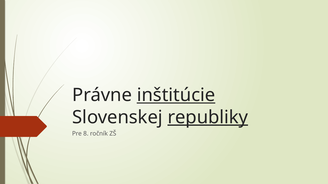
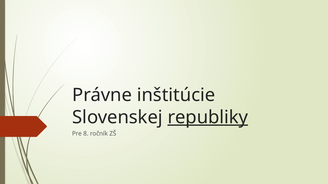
inštitúcie underline: present -> none (176, 95)
